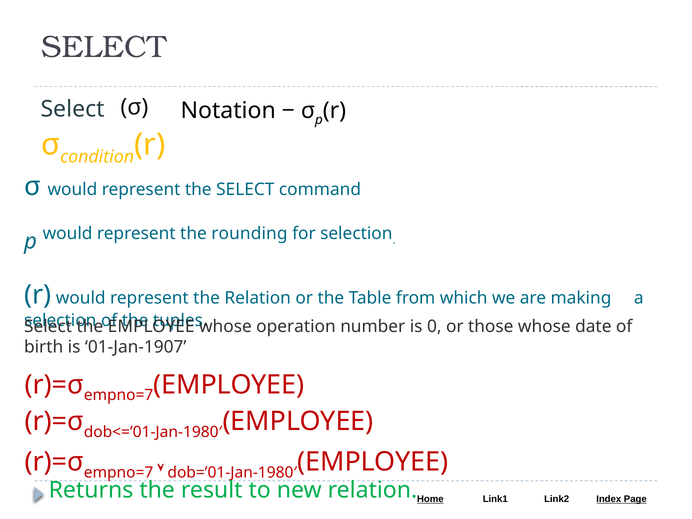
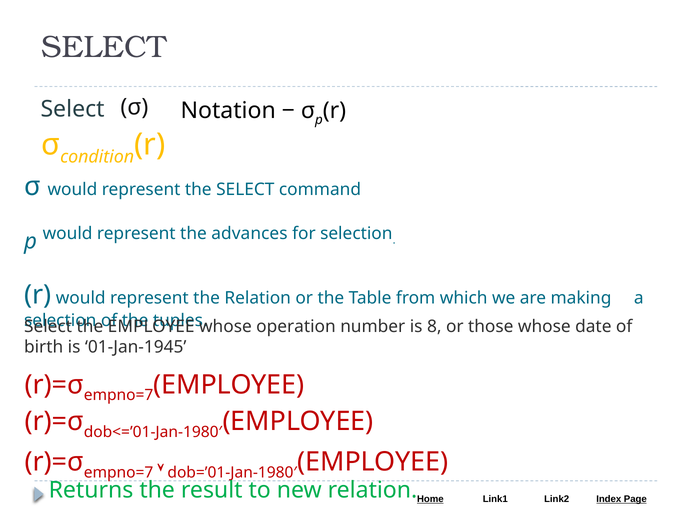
rounding: rounding -> advances (249, 234)
0: 0 -> 8 (434, 326)
01-Jan-1907: 01-Jan-1907 -> 01-Jan-1945 (136, 347)
